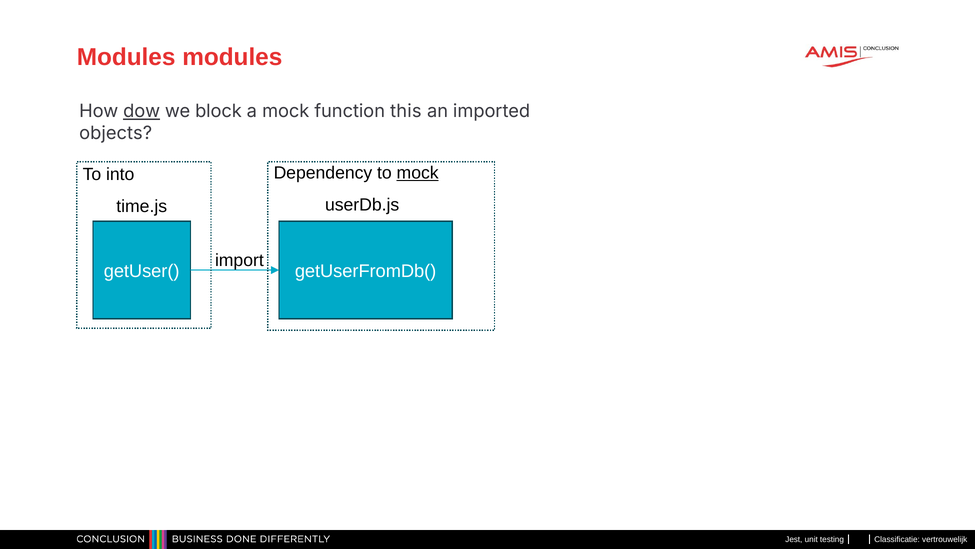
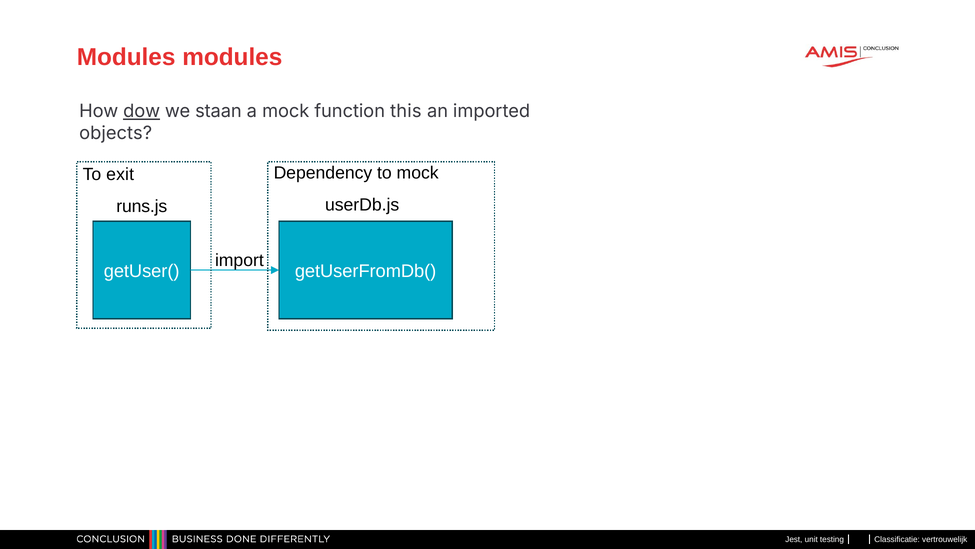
block: block -> staan (218, 111)
into: into -> exit (120, 174)
mock underline: present -> none (418, 173)
time.js: time.js -> runs.js (142, 206)
